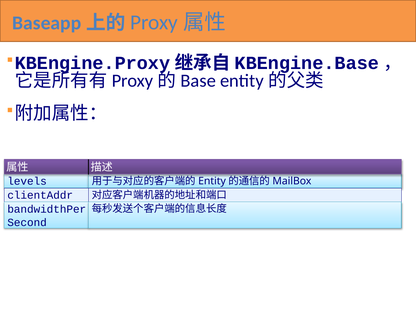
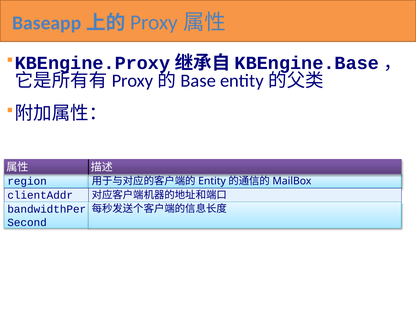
levels: levels -> region (27, 181)
